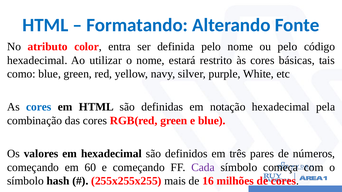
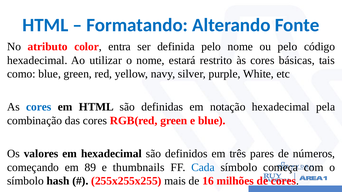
60: 60 -> 89 (90, 168)
e começando: começando -> thumbnails (139, 168)
Cada colour: purple -> blue (203, 168)
